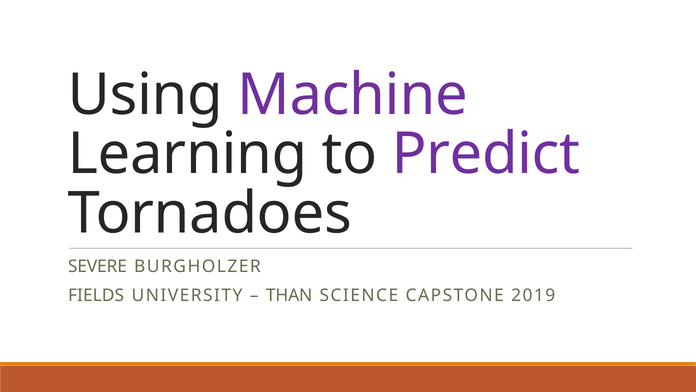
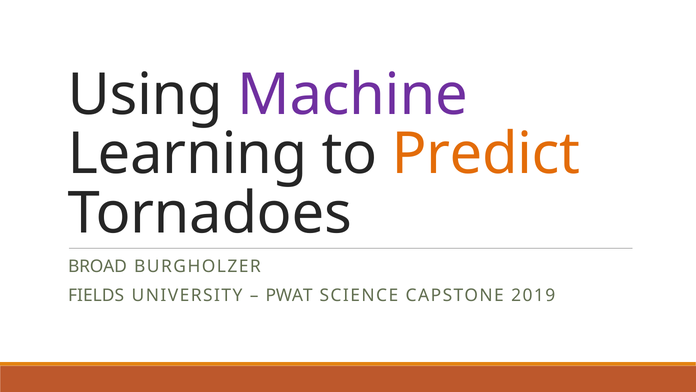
Predict colour: purple -> orange (486, 154)
SEVERE: SEVERE -> BROAD (97, 266)
THAN: THAN -> PWAT (289, 295)
